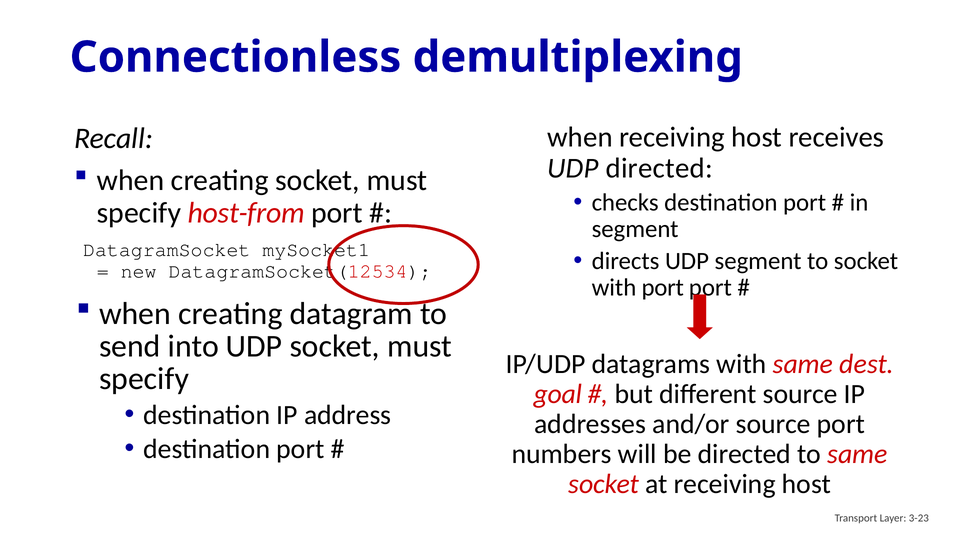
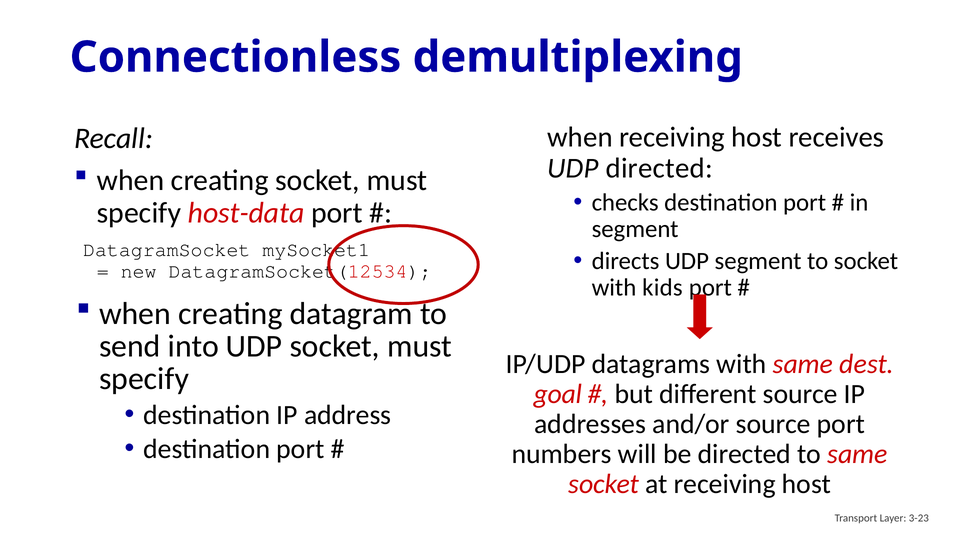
host-from: host-from -> host-data (246, 213)
with port: port -> kids (662, 288)
